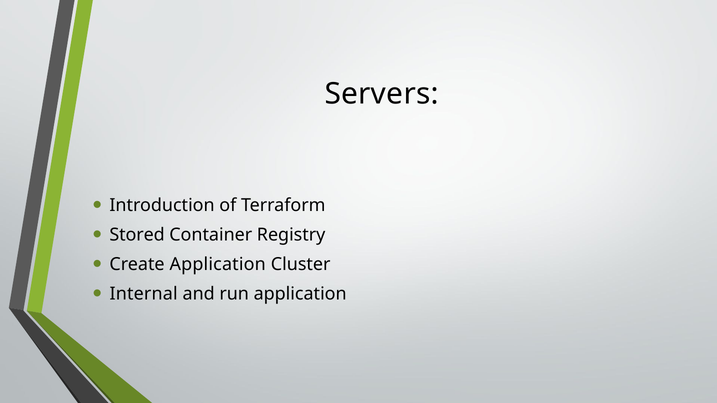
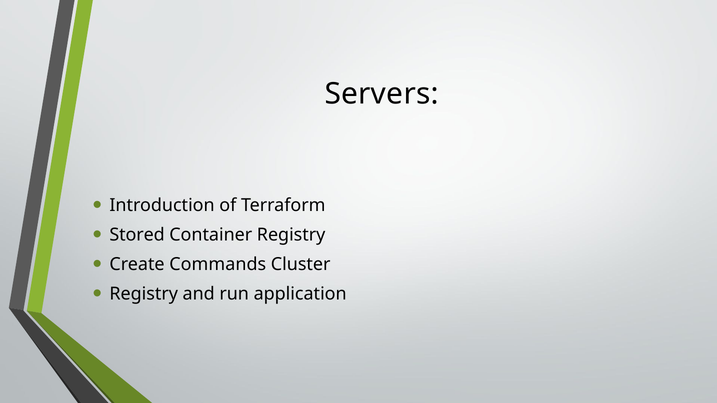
Create Application: Application -> Commands (218, 265)
Internal: Internal -> Registry (144, 294)
